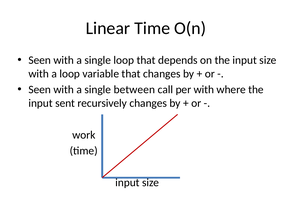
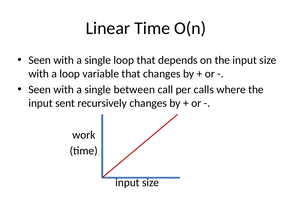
per with: with -> calls (204, 90)
